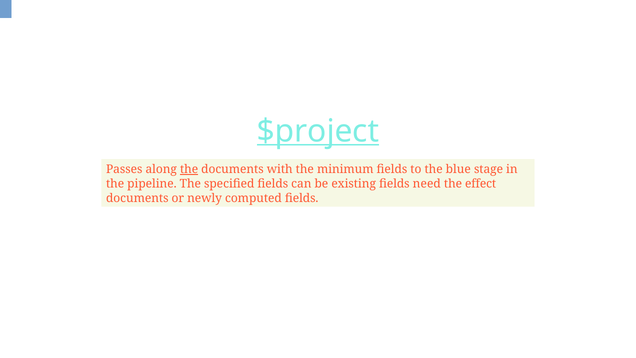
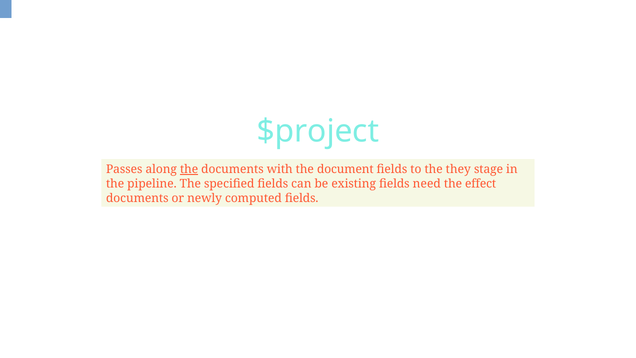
$project underline: present -> none (318, 131)
minimum: minimum -> document (345, 169)
blue: blue -> they (458, 169)
